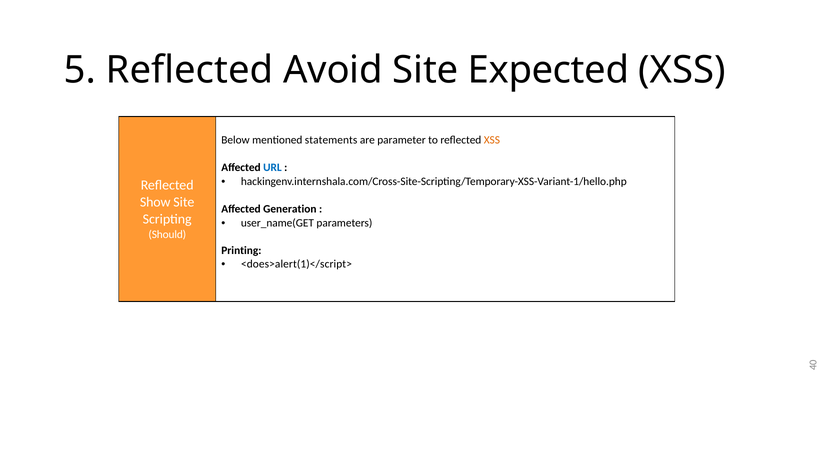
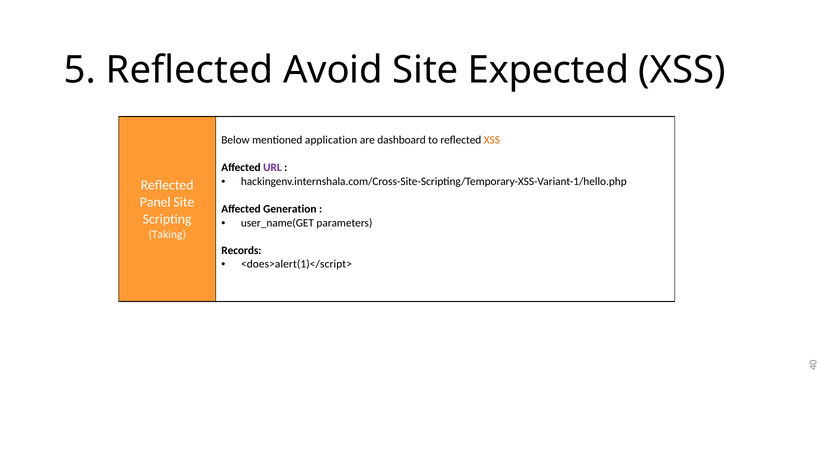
statements: statements -> application (331, 140)
parameter: parameter -> dashboard (402, 140)
URL colour: blue -> purple (272, 168)
Show: Show -> Panel (155, 202)
Should: Should -> Taking (167, 235)
Printing: Printing -> Records (241, 251)
